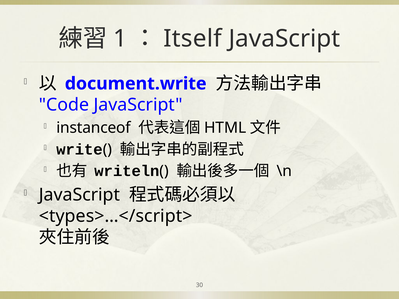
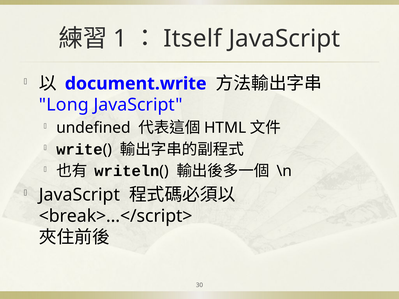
Code: Code -> Long (64, 105)
instanceof: instanceof -> undefined (93, 128)
<types>…</script>: <types>…</script> -> <break>…</script> (116, 216)
